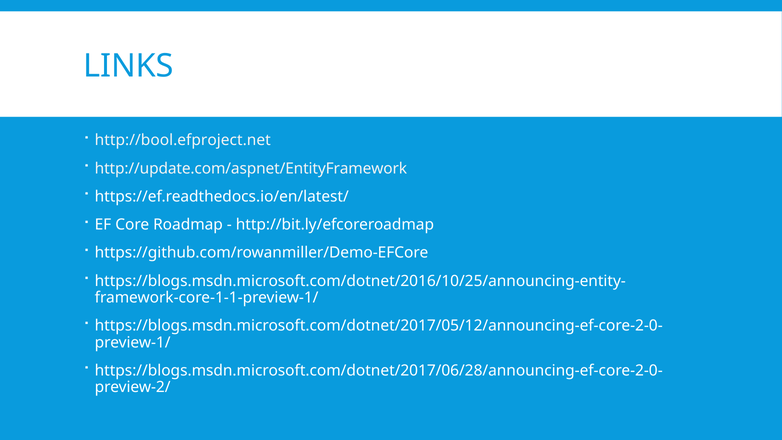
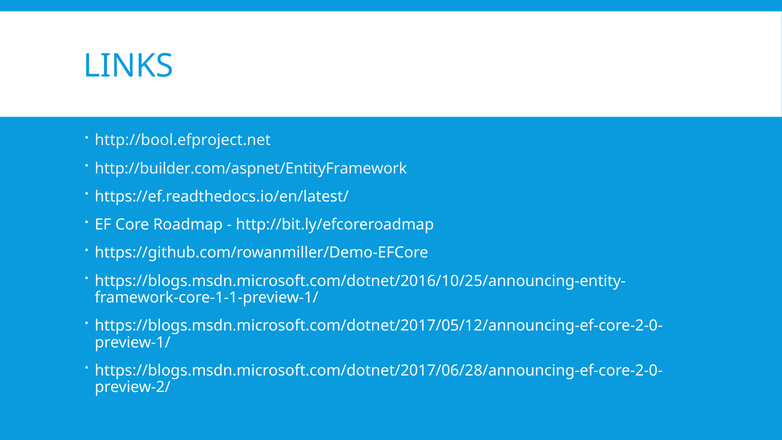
http://update.com/aspnet/EntityFramework: http://update.com/aspnet/EntityFramework -> http://builder.com/aspnet/EntityFramework (251, 168)
